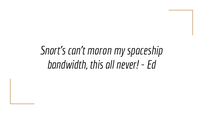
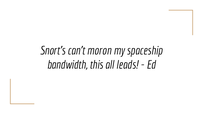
never: never -> leads (127, 65)
